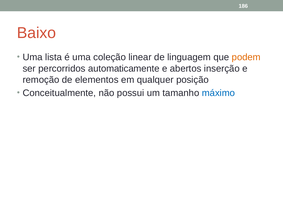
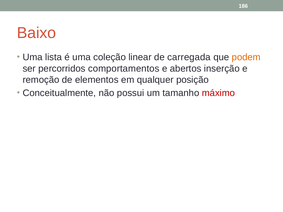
linguagem: linguagem -> carregada (189, 57)
automaticamente: automaticamente -> comportamentos (124, 69)
máximo colour: blue -> red (218, 93)
